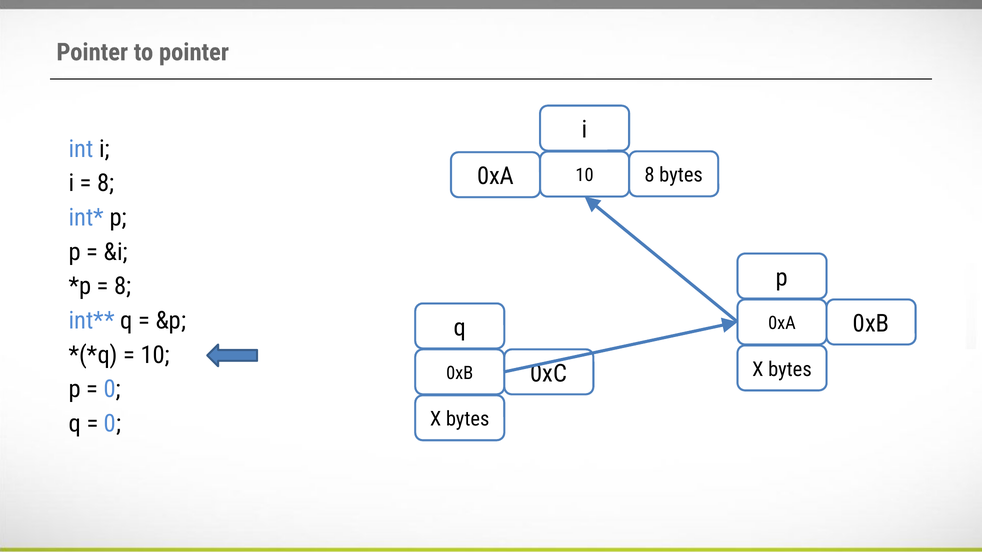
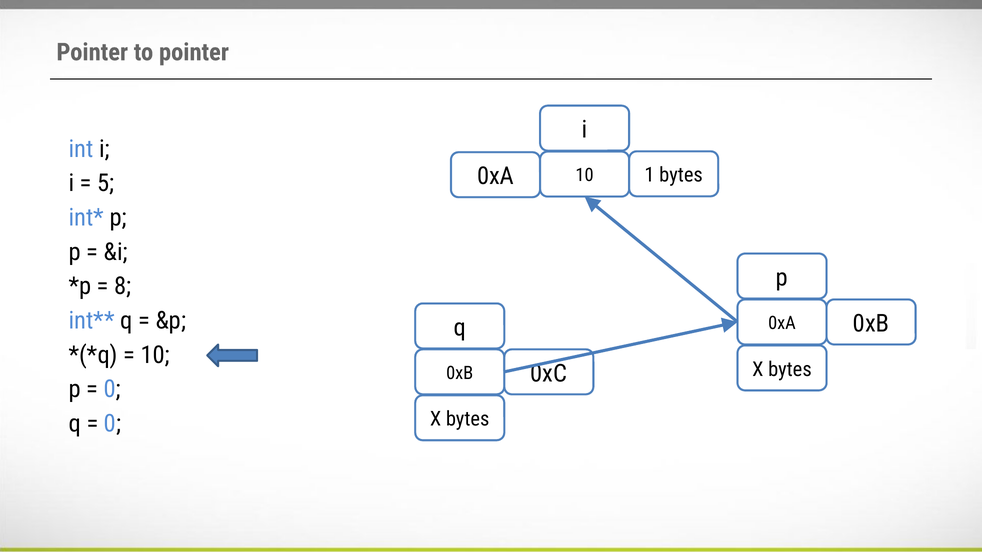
0xA 8: 8 -> 1 (650, 175)
8: 8 -> 5 (106, 183)
